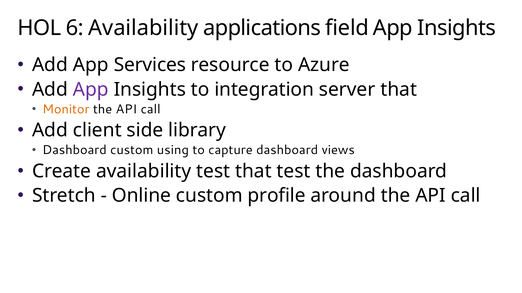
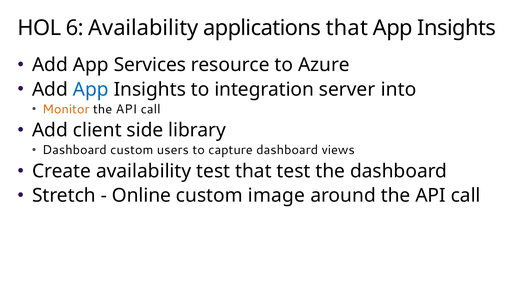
applications field: field -> that (347, 28)
App colour: purple -> blue (91, 90)
server that: that -> into (399, 90)
using: using -> users (173, 150)
profile: profile -> image (276, 196)
